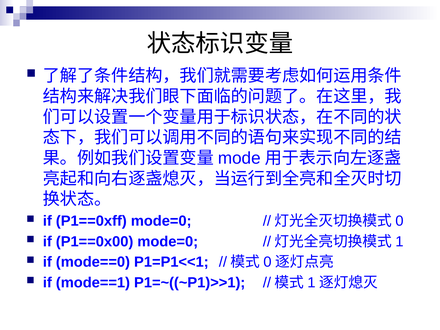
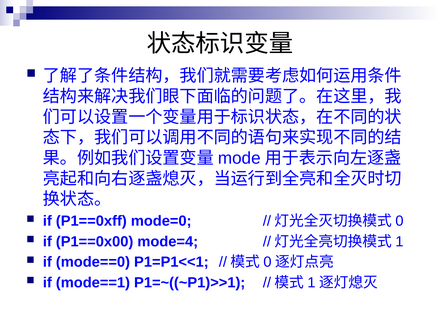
P1==0x00 mode=0: mode=0 -> mode=4 (168, 242)
